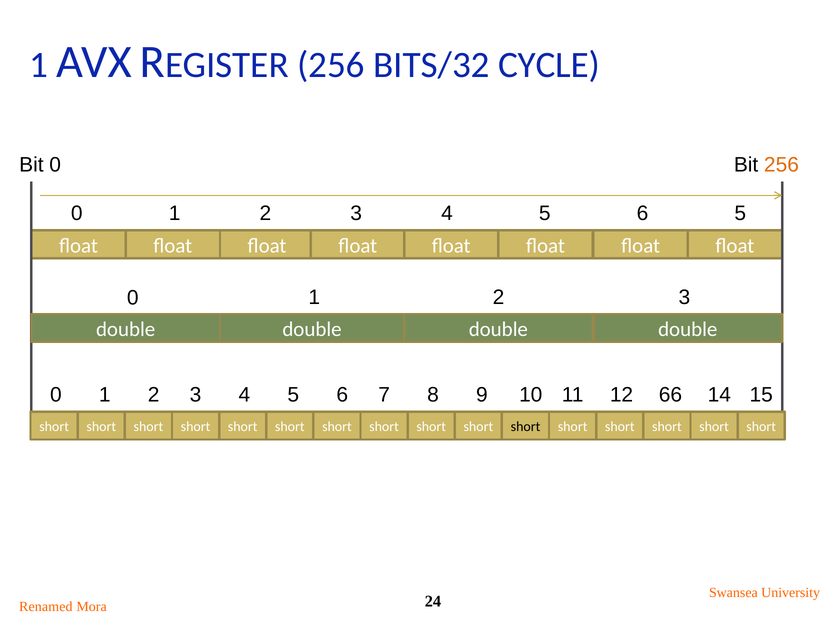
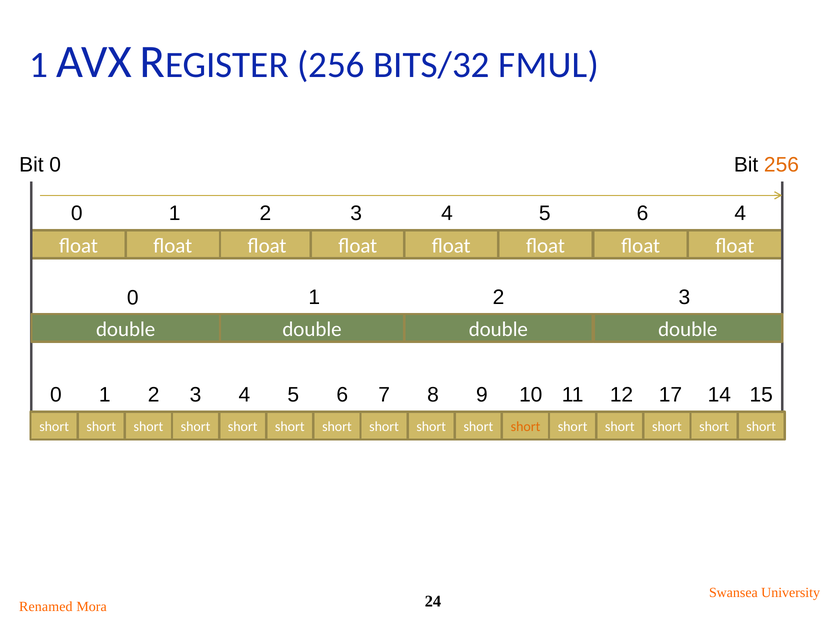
CYCLE: CYCLE -> FMUL (549, 65)
6 5: 5 -> 4 (740, 214)
66: 66 -> 17 (670, 395)
short colour: black -> orange (526, 427)
